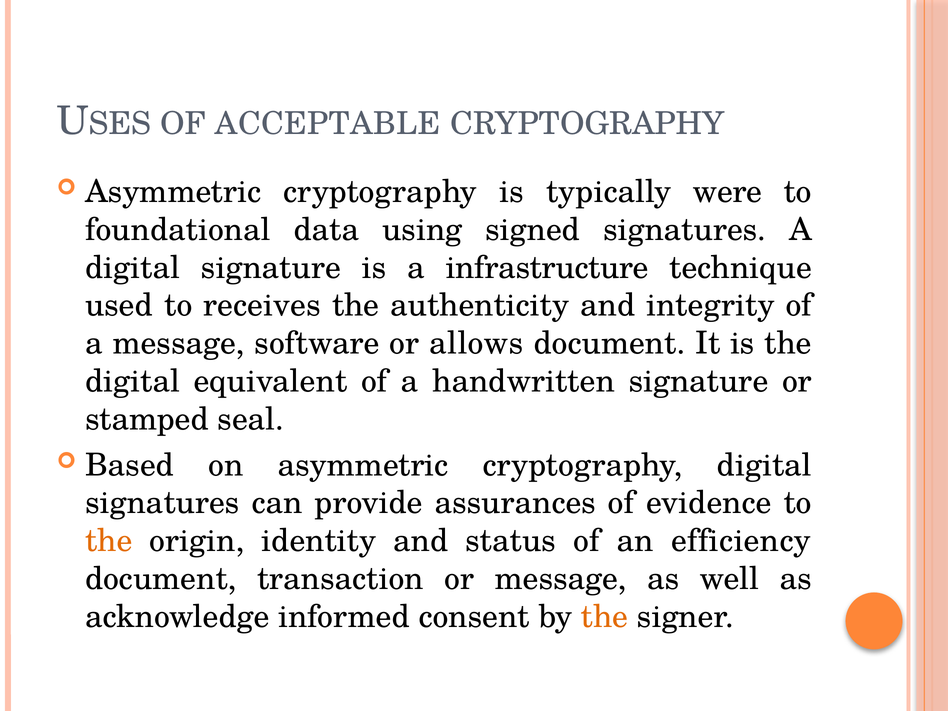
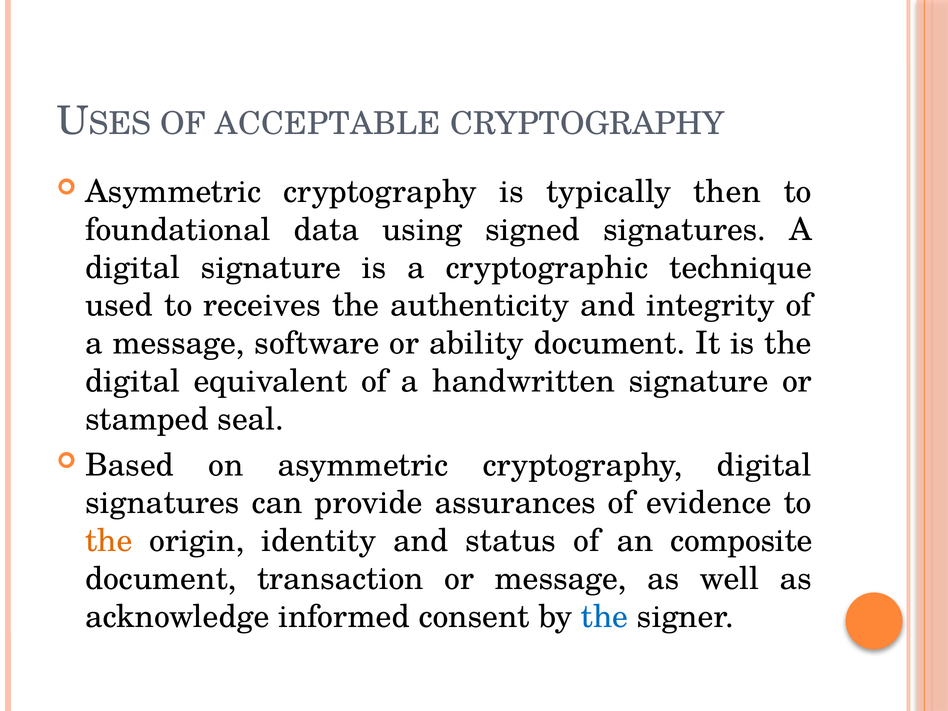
were: were -> then (727, 192)
infrastructure: infrastructure -> cryptographic (547, 268)
allows: allows -> ability (477, 343)
efficiency: efficiency -> composite (741, 541)
the colour: orange -> blue (605, 617)
